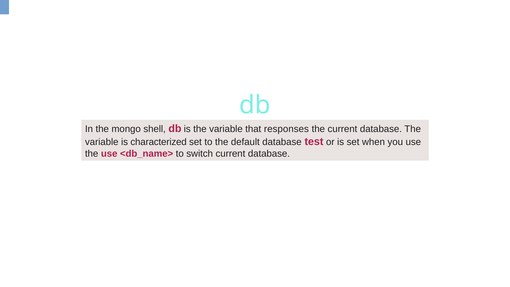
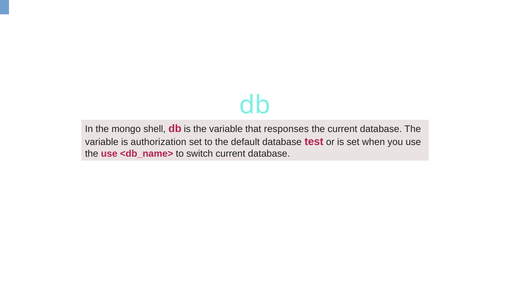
characterized: characterized -> authorization (158, 142)
